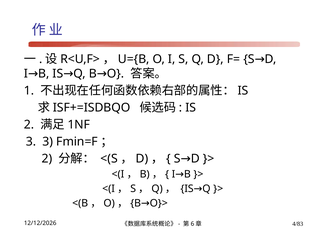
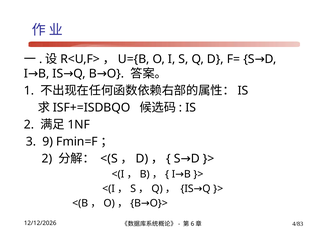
3 3: 3 -> 9 (48, 142)
